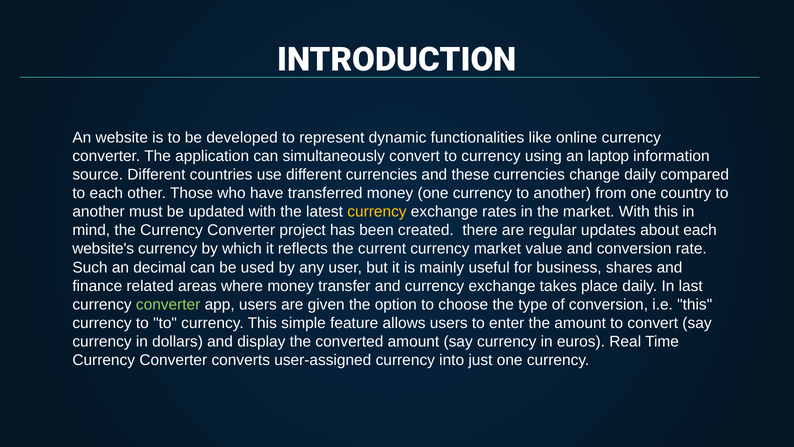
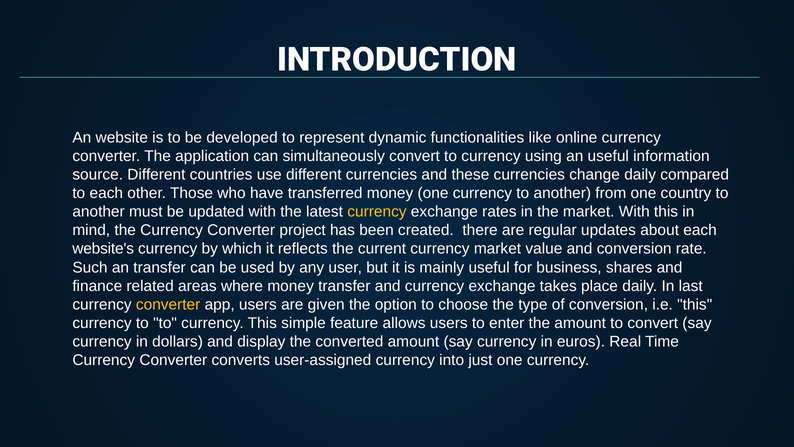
an laptop: laptop -> useful (608, 156)
an decimal: decimal -> transfer (160, 267)
converter colour: light green -> yellow (168, 304)
